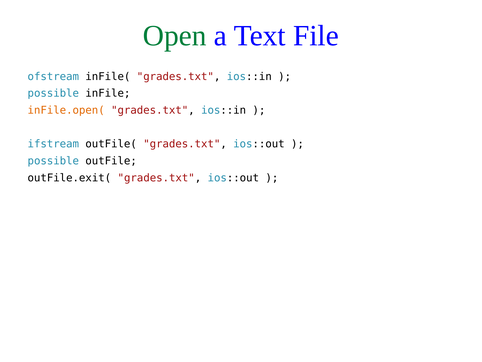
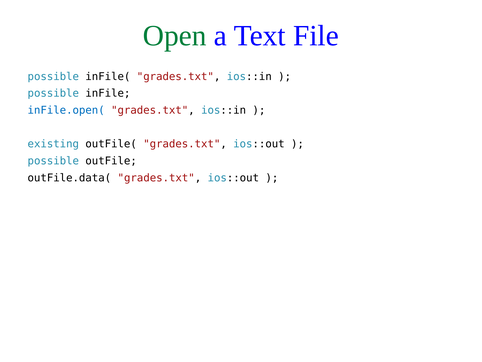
ofstream: ofstream -> possible (53, 76)
inFile.open( colour: orange -> blue (66, 110)
ifstream: ifstream -> existing (53, 144)
outFile.exit(: outFile.exit( -> outFile.data( (69, 178)
